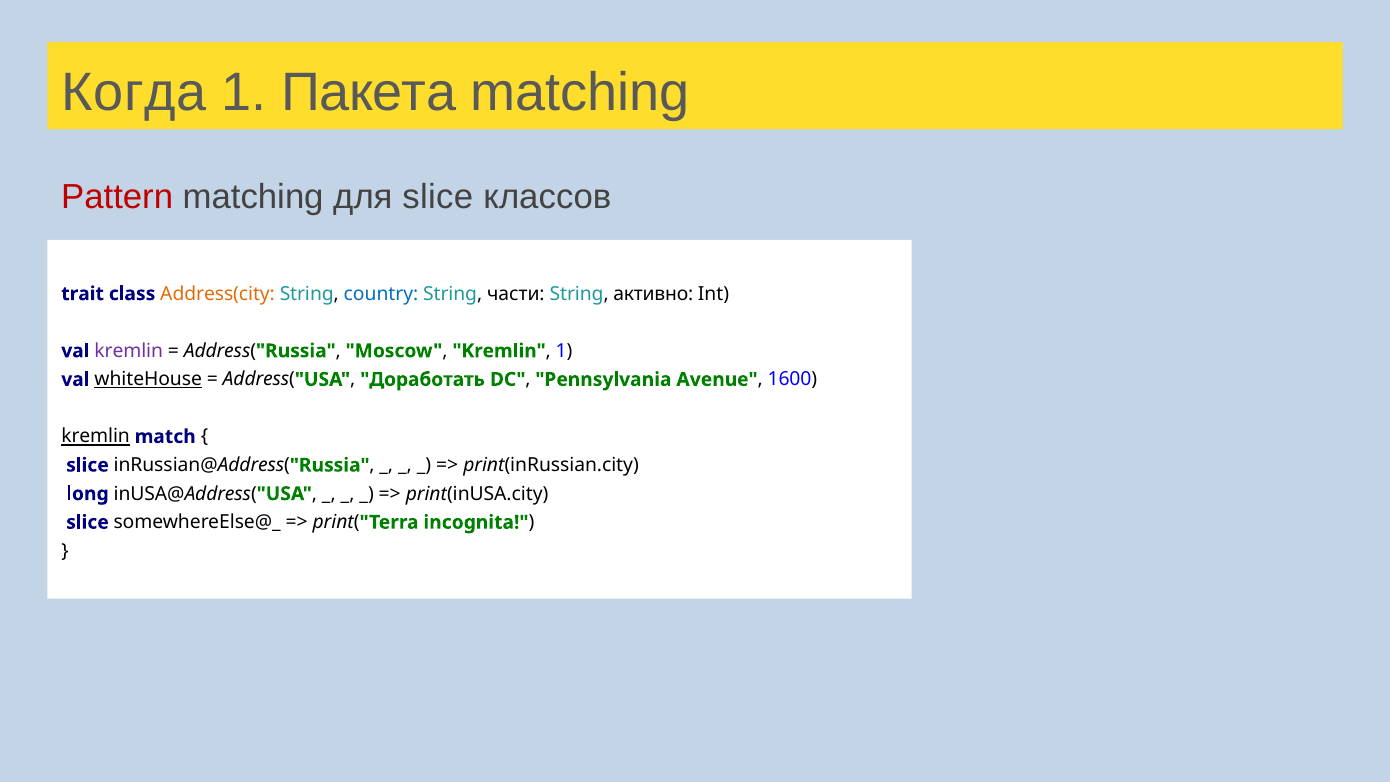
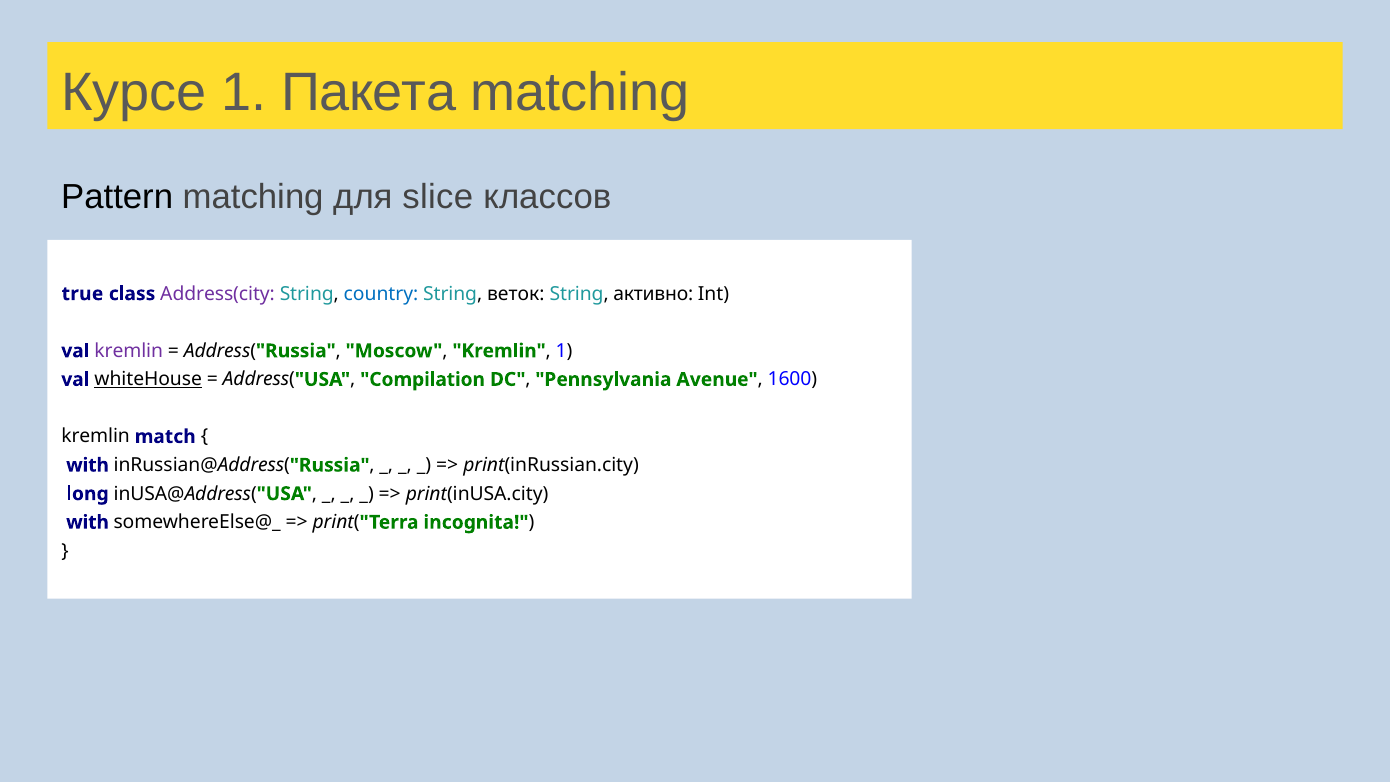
Когда: Когда -> Курсе (134, 92)
Pattern colour: red -> black (117, 197)
trait: trait -> true (82, 294)
Address(city colour: orange -> purple (218, 294)
части: части -> веток (516, 294)
Доработать: Доработать -> Compilation (423, 379)
kremlin underline: present -> none (96, 437)
slice: slice -> with (88, 465)
slice: slice -> with (88, 522)
